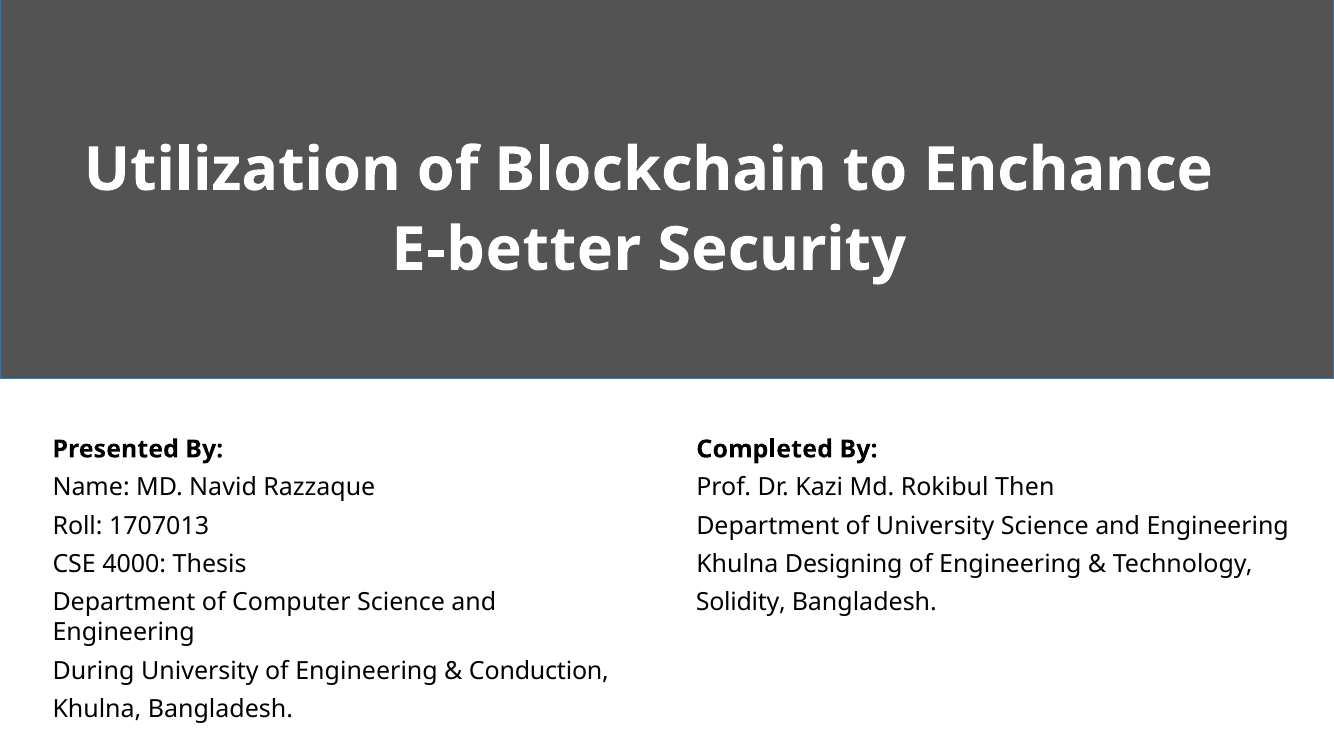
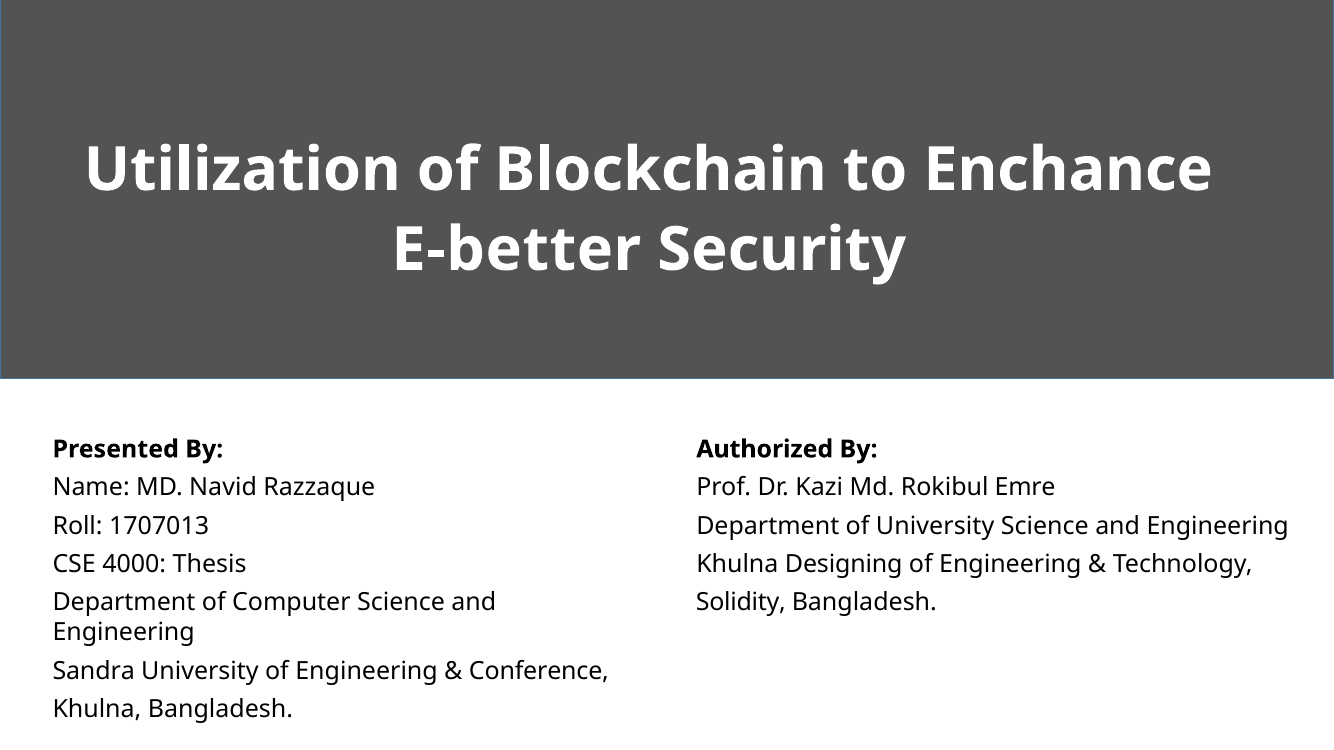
Completed: Completed -> Authorized (765, 449)
Then: Then -> Emre (1025, 488)
During: During -> Sandra (94, 671)
Conduction: Conduction -> Conference (539, 671)
